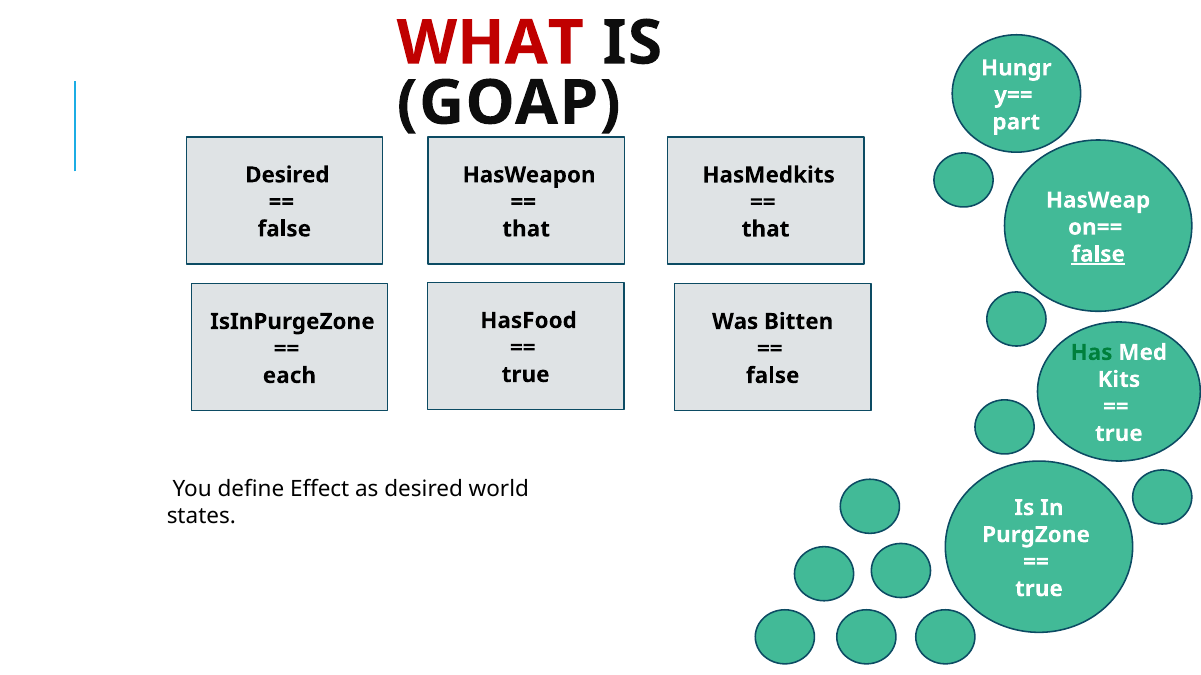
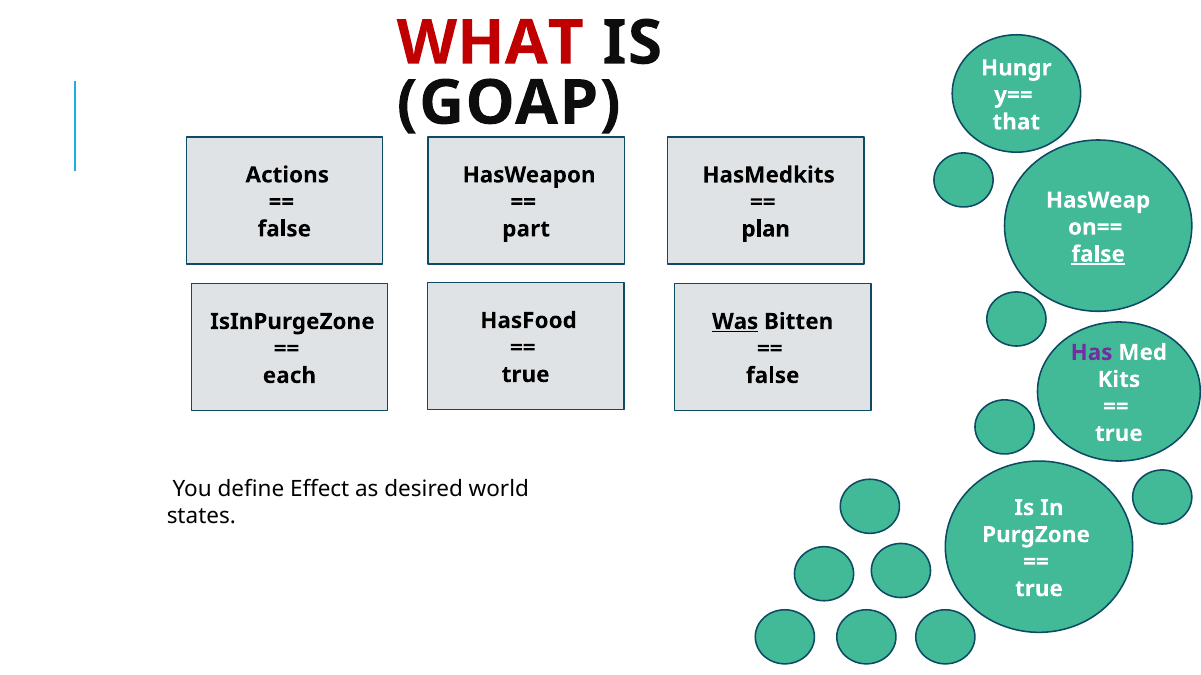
part: part -> that (1016, 122)
Desired: Desired -> Actions (287, 175)
that: that -> part (526, 229)
that: that -> plan (766, 229)
Was underline: none -> present (735, 322)
Has colour: green -> purple (1092, 353)
